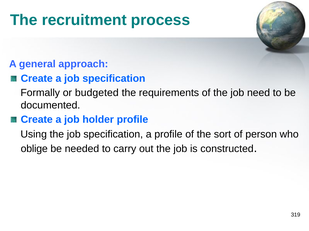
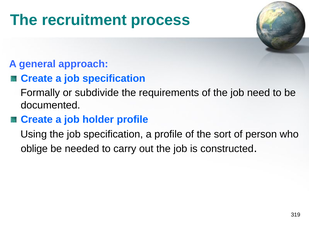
budgeted: budgeted -> subdivide (97, 93)
